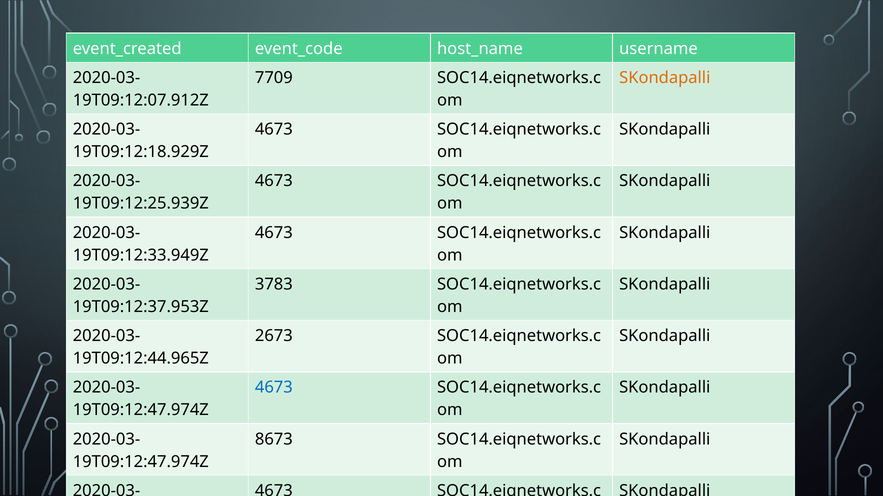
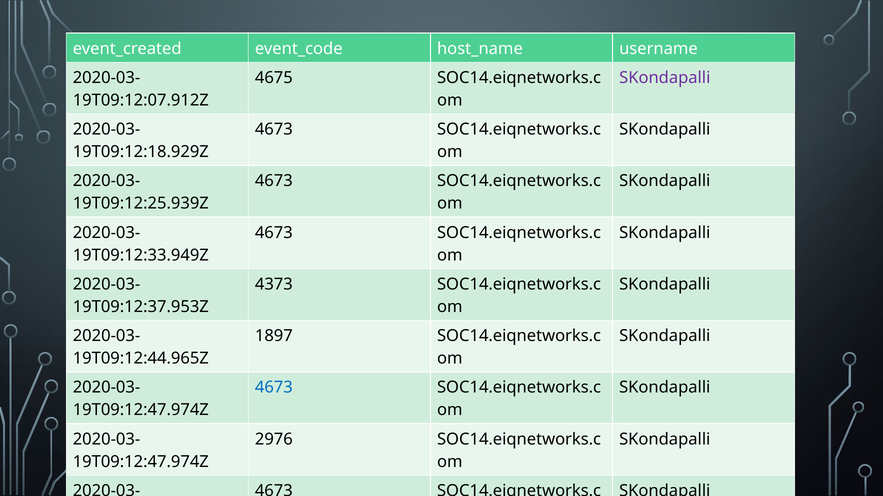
7709: 7709 -> 4675 (274, 78)
SKondapalli colour: orange -> purple (665, 78)
3783: 3783 -> 4373 (274, 285)
2673: 2673 -> 1897 (274, 336)
8673: 8673 -> 2976 (274, 440)
